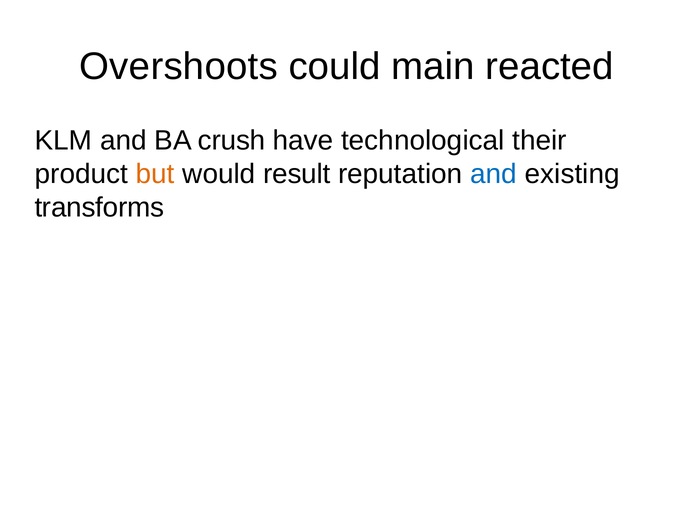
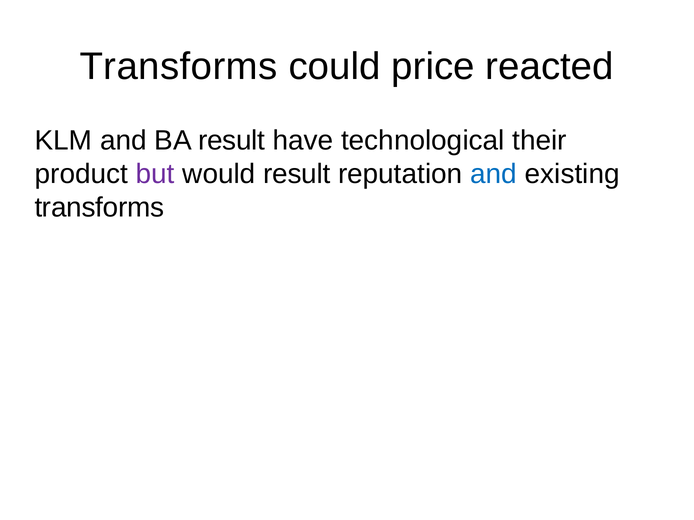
Overshoots: Overshoots -> Transforms (179, 67)
main: main -> price (433, 67)
BA crush: crush -> result (232, 141)
but colour: orange -> purple (155, 174)
